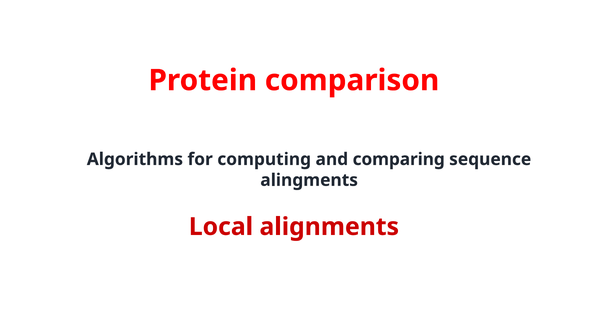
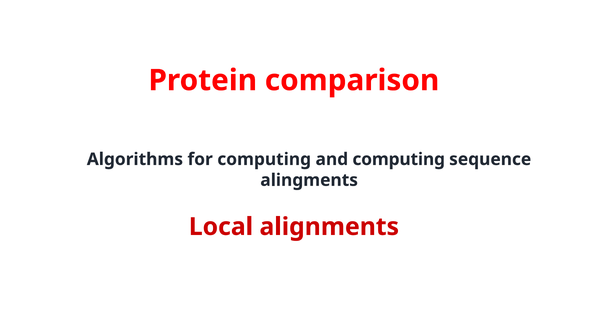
and comparing: comparing -> computing (399, 159)
